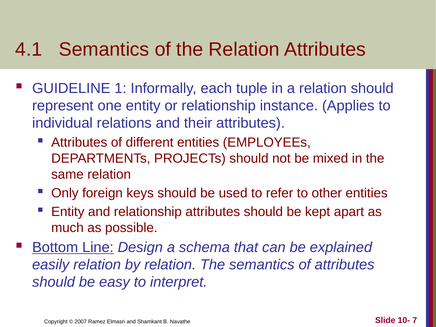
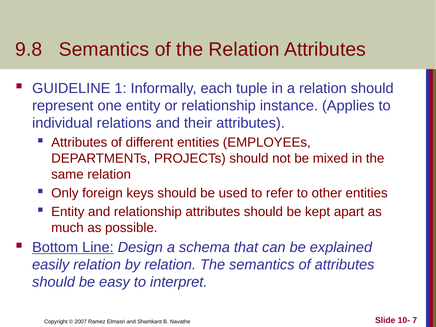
4.1: 4.1 -> 9.8 (29, 49)
